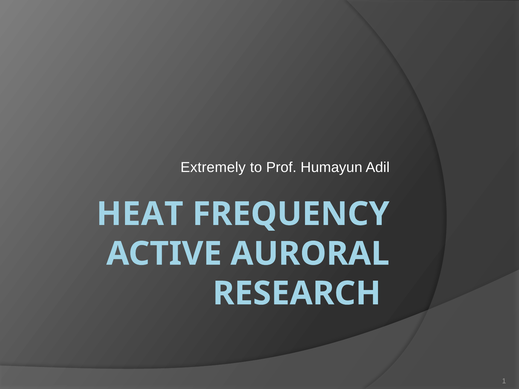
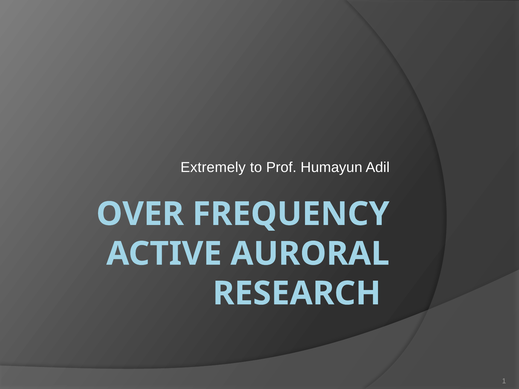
HEAT: HEAT -> OVER (140, 214)
